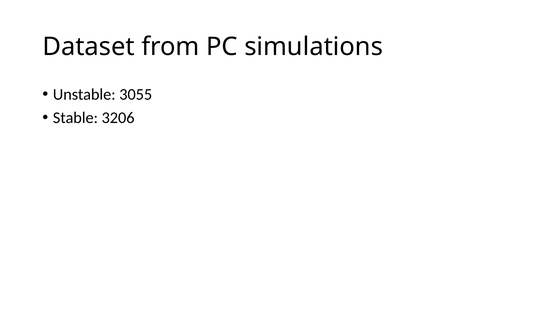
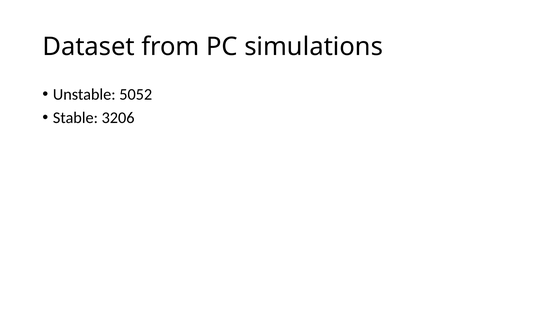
3055: 3055 -> 5052 (136, 94)
